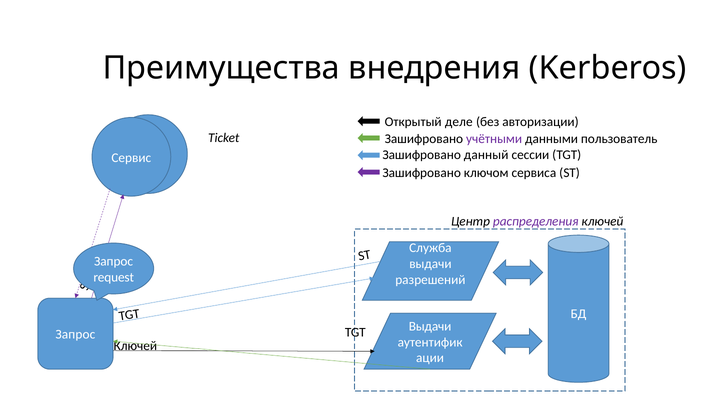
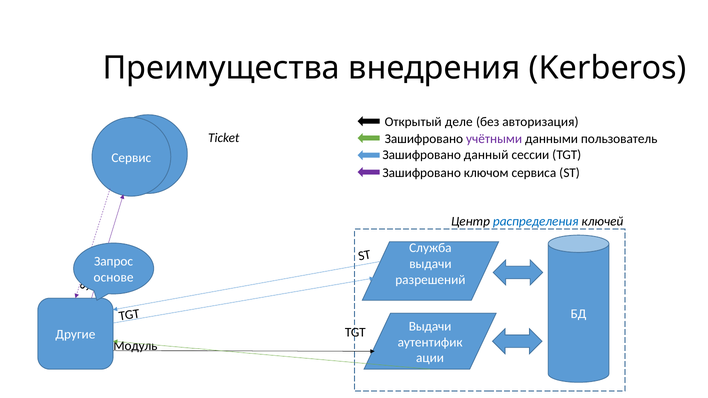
авторизации: авторизации -> авторизация (540, 122)
распределения colour: purple -> blue (536, 222)
request: request -> основе (114, 278)
Запрос: Запрос -> Другие (75, 335)
Ключей: Ключей -> Модуль (135, 346)
